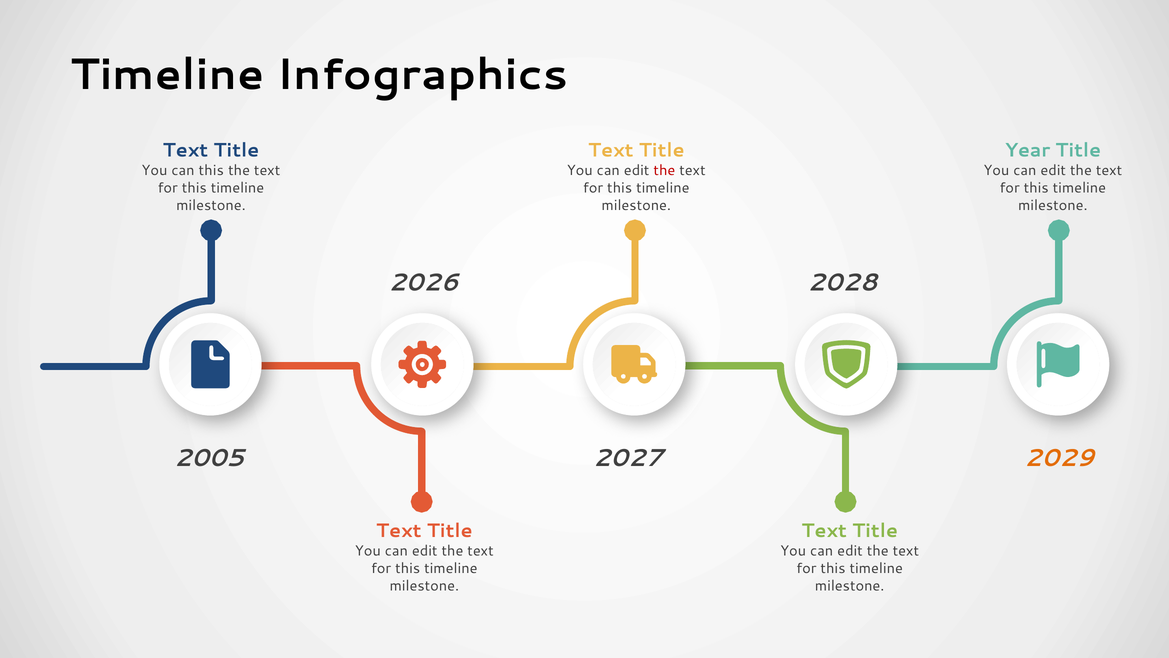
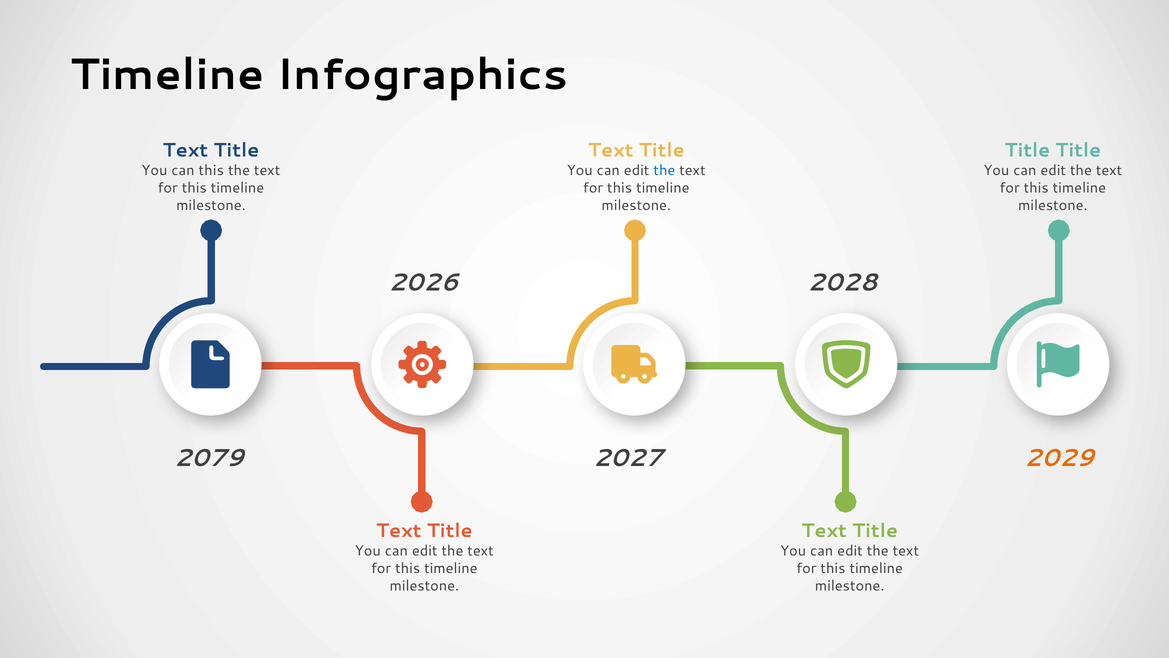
Year: Year -> Title (1027, 150)
the colour: red -> blue (664, 170)
2005: 2005 -> 2079 (209, 458)
